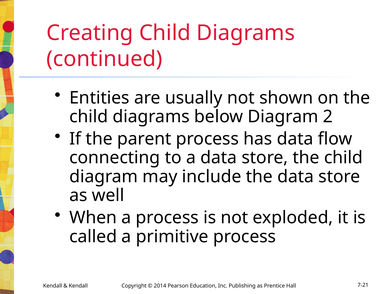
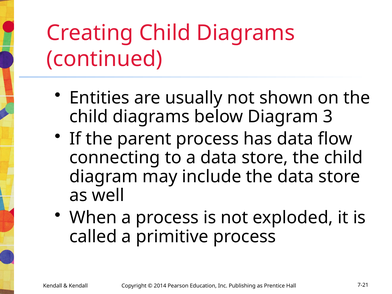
2: 2 -> 3 (328, 117)
